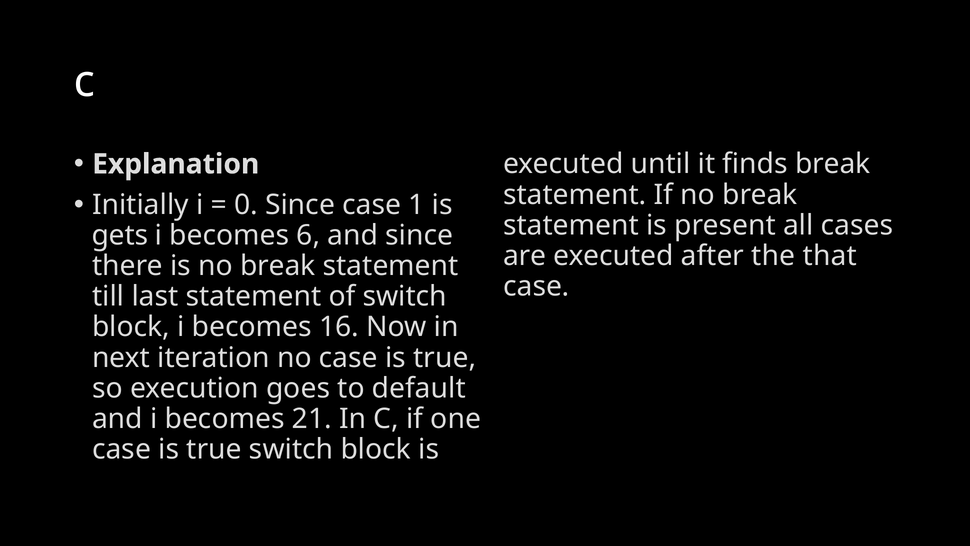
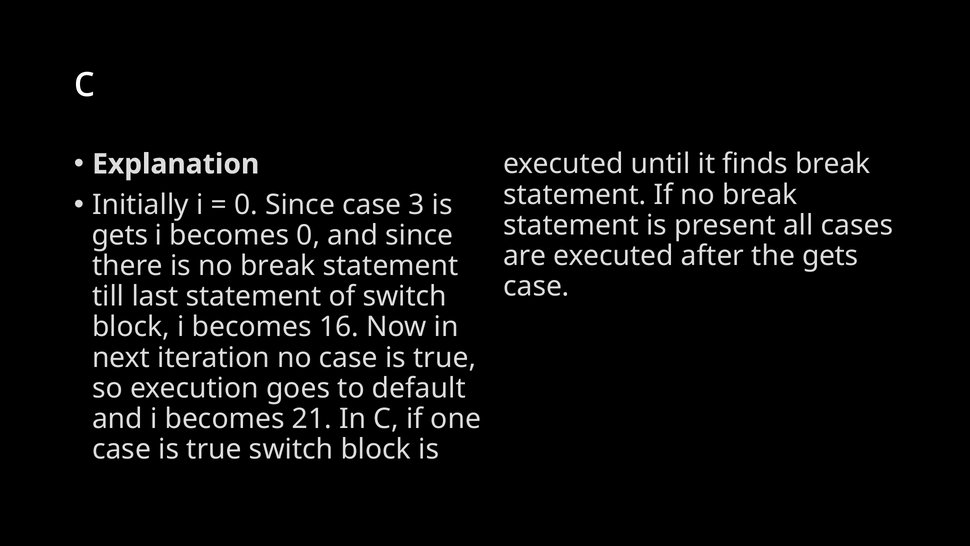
1: 1 -> 3 (417, 205)
becomes 6: 6 -> 0 (308, 235)
the that: that -> gets (830, 256)
